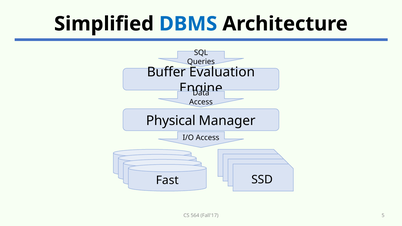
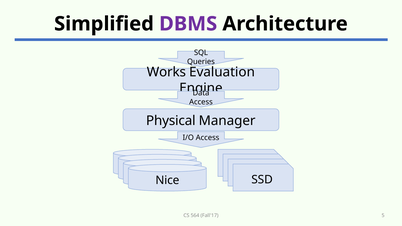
DBMS colour: blue -> purple (188, 24)
Buffer: Buffer -> Works (166, 72)
Fast: Fast -> Nice (167, 181)
